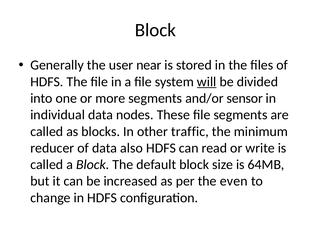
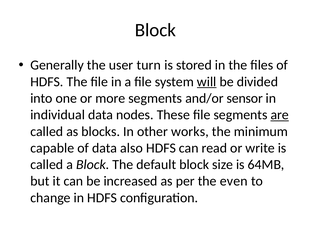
near: near -> turn (149, 65)
are underline: none -> present (280, 115)
traffic: traffic -> works (190, 132)
reducer: reducer -> capable (52, 148)
